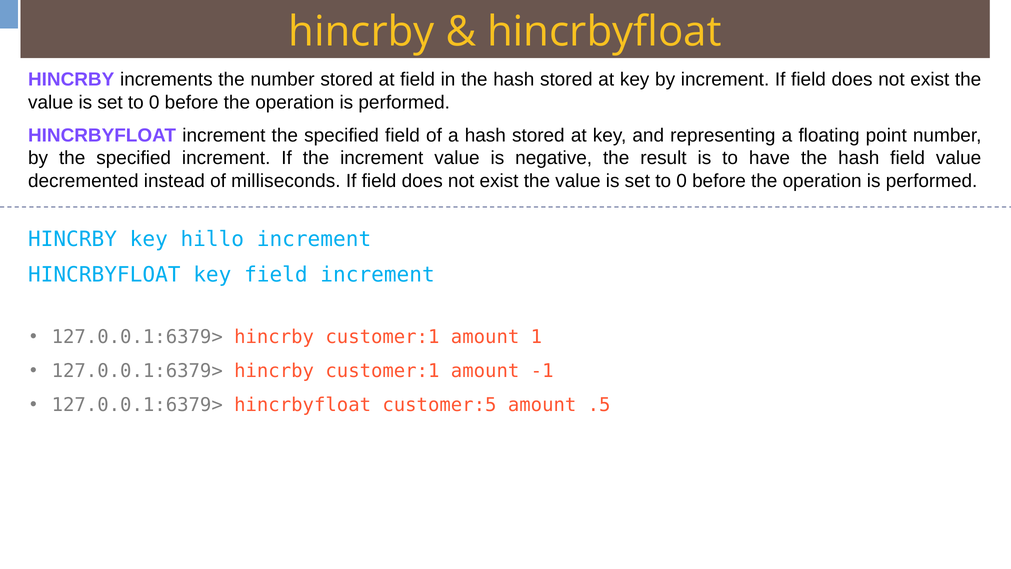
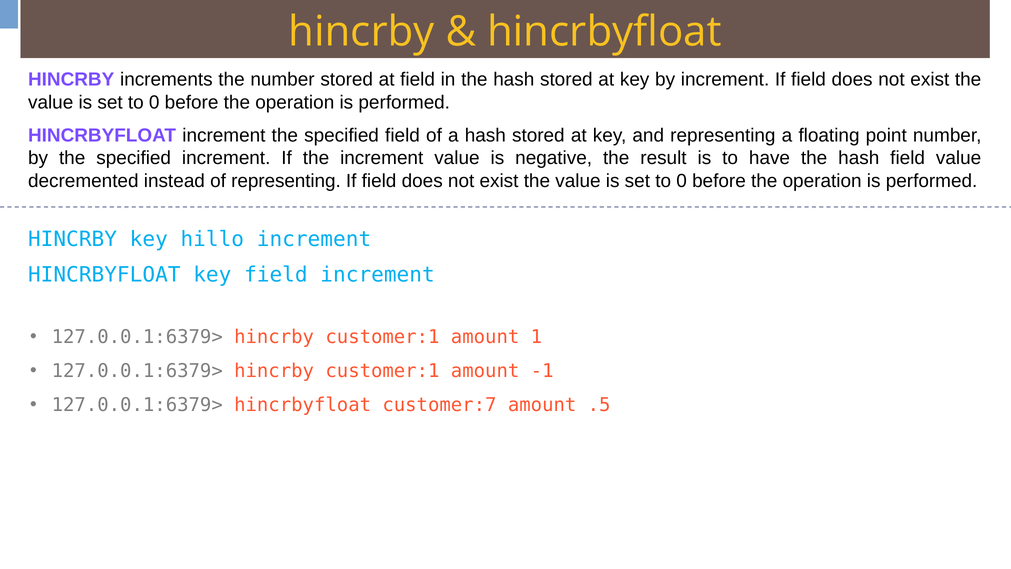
of milliseconds: milliseconds -> representing (286, 181)
customer:5: customer:5 -> customer:7 (439, 405)
